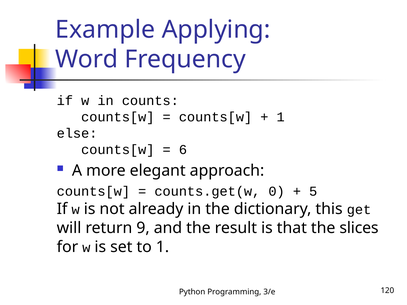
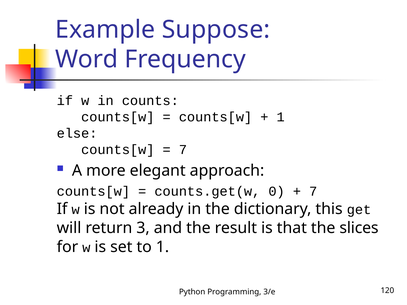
Applying: Applying -> Suppose (216, 30)
6: 6 -> 7 (183, 150)
5: 5 -> 7 (313, 191)
9: 9 -> 3 (143, 228)
